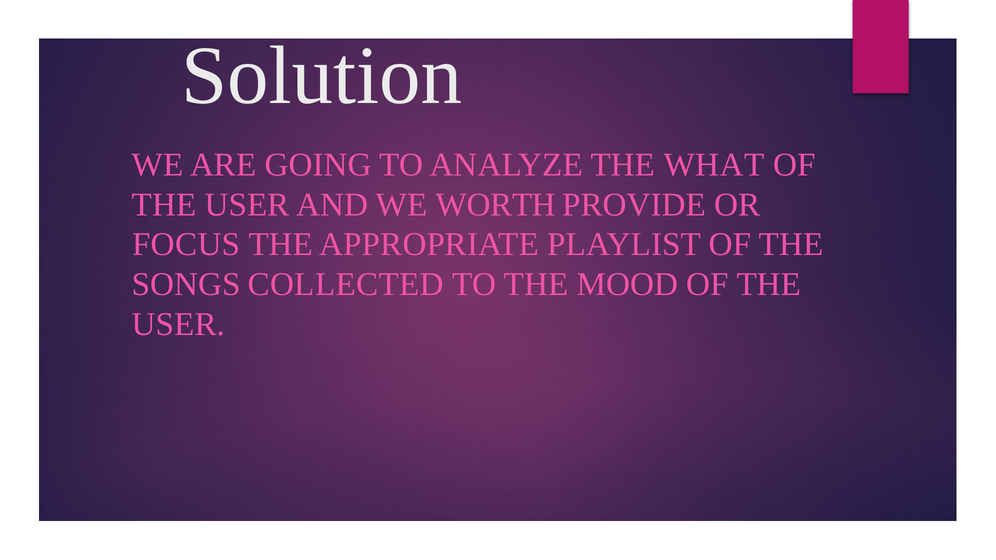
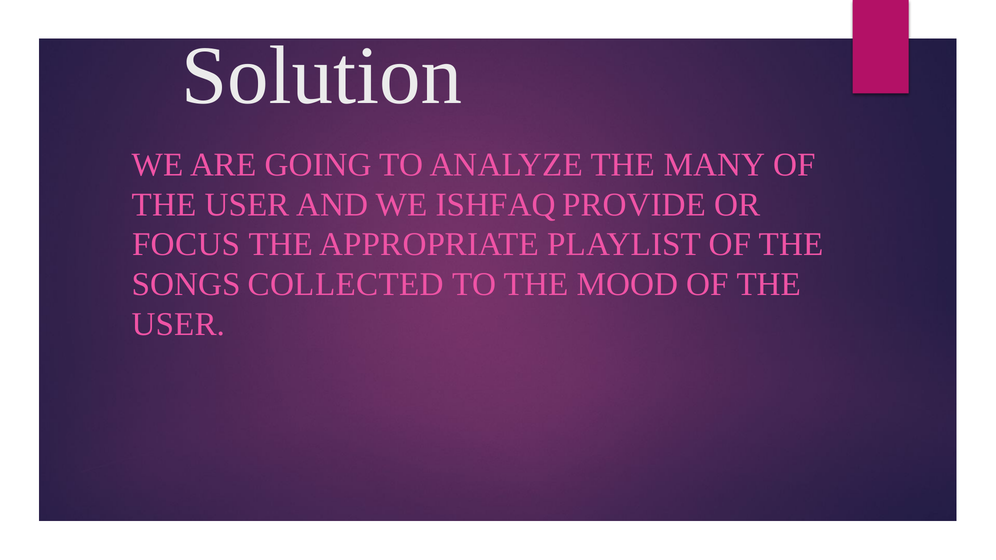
WHAT: WHAT -> MANY (714, 165)
WORTH: WORTH -> ISHFAQ (496, 205)
